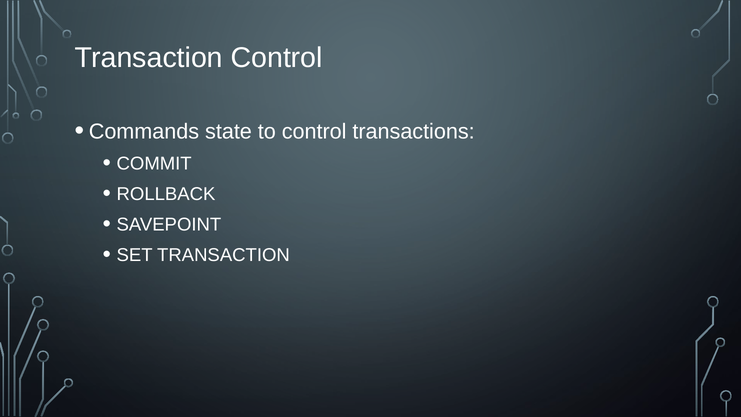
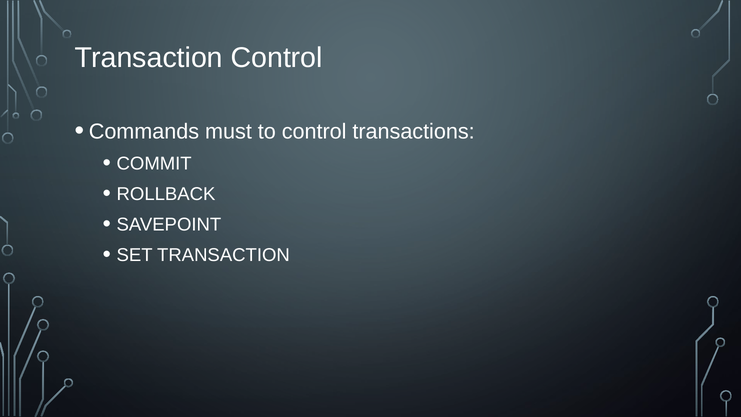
state: state -> must (228, 131)
